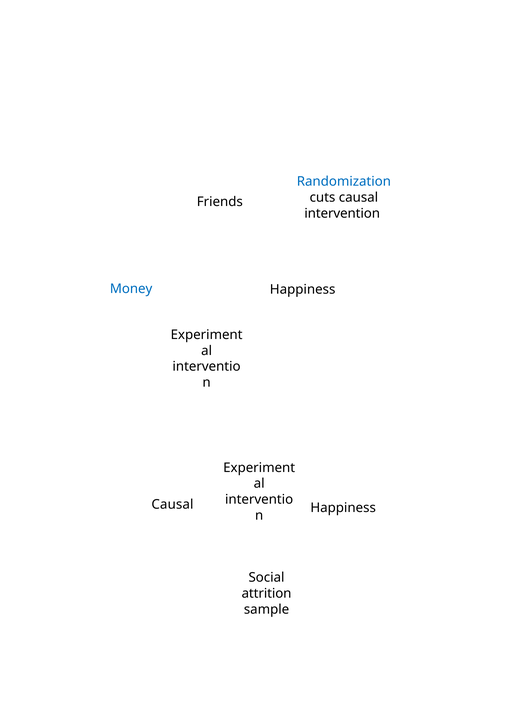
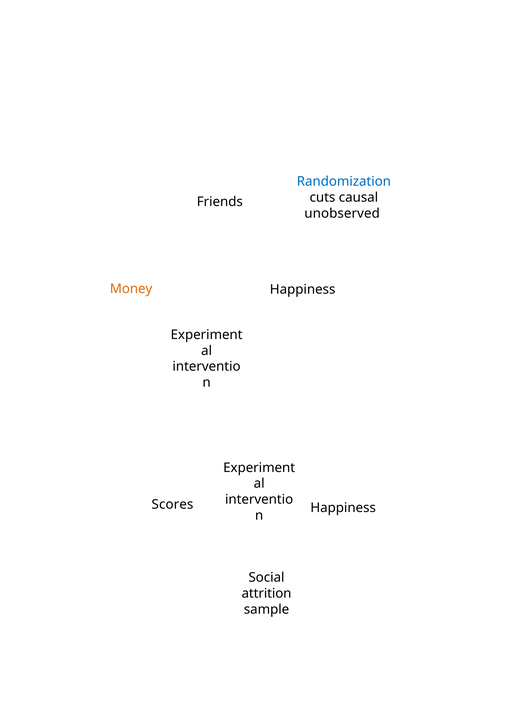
intervention: intervention -> unobserved (342, 214)
Money colour: blue -> orange (131, 289)
Causal: Causal -> Scores (172, 504)
